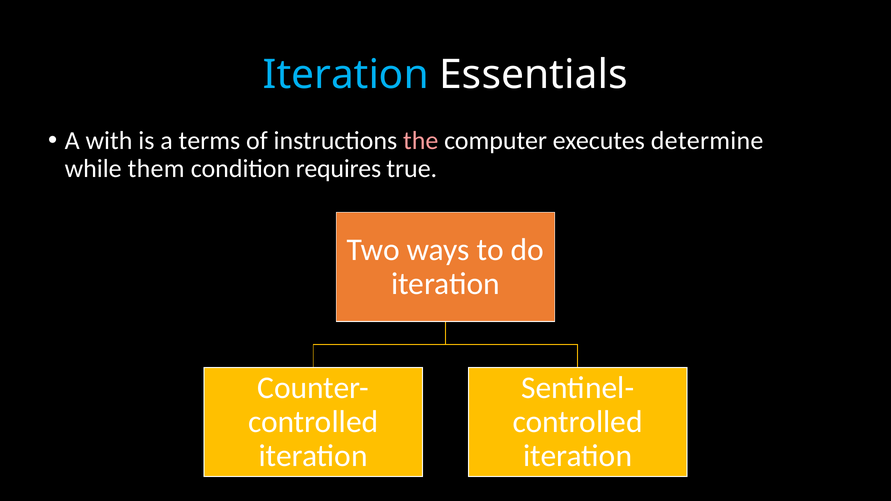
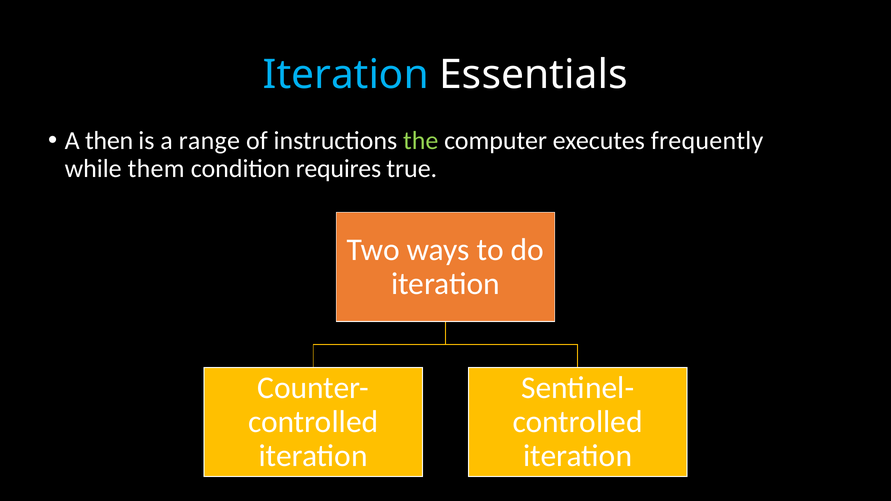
with: with -> then (109, 141)
terms: terms -> range (209, 141)
the colour: pink -> light green (421, 141)
determine: determine -> frequently (707, 141)
